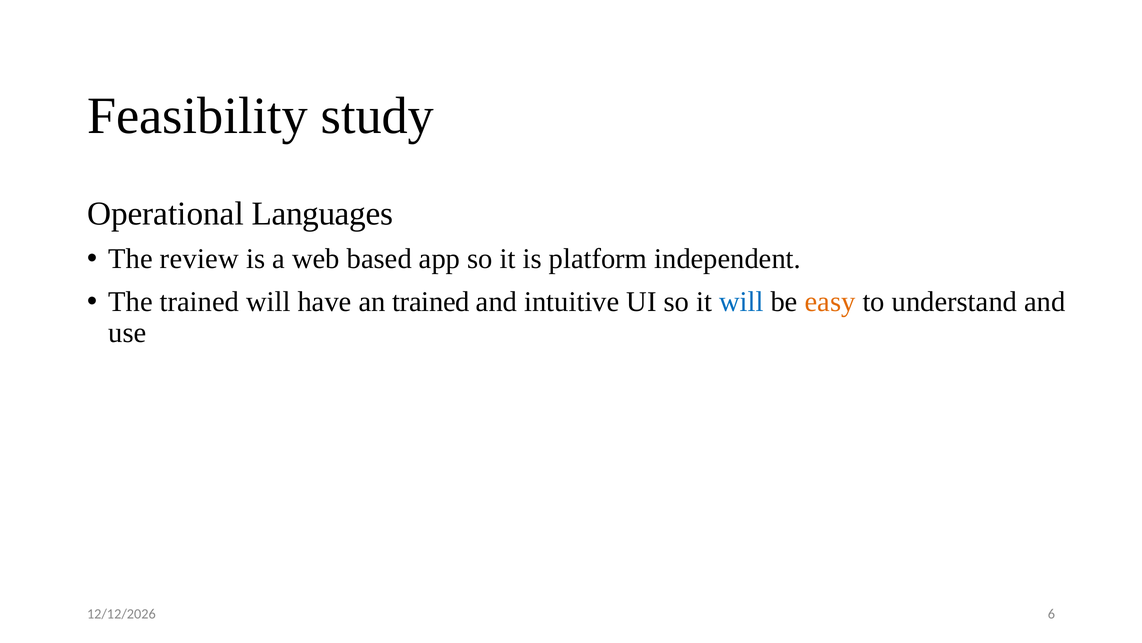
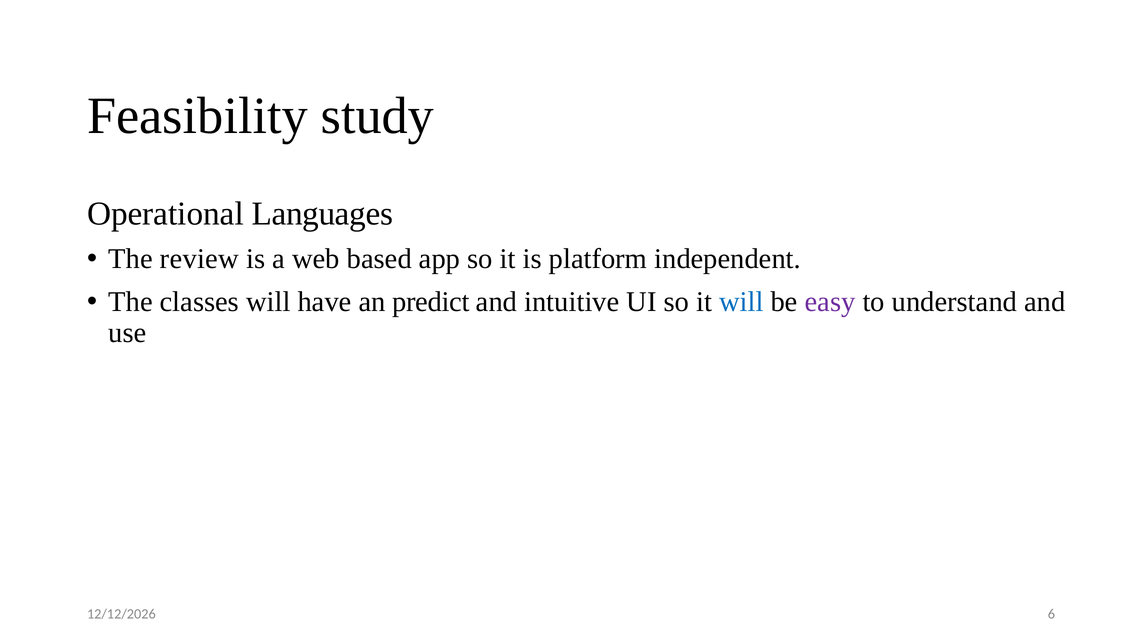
The trained: trained -> classes (199, 302)
an trained: trained -> predict (431, 302)
easy colour: orange -> purple (830, 302)
